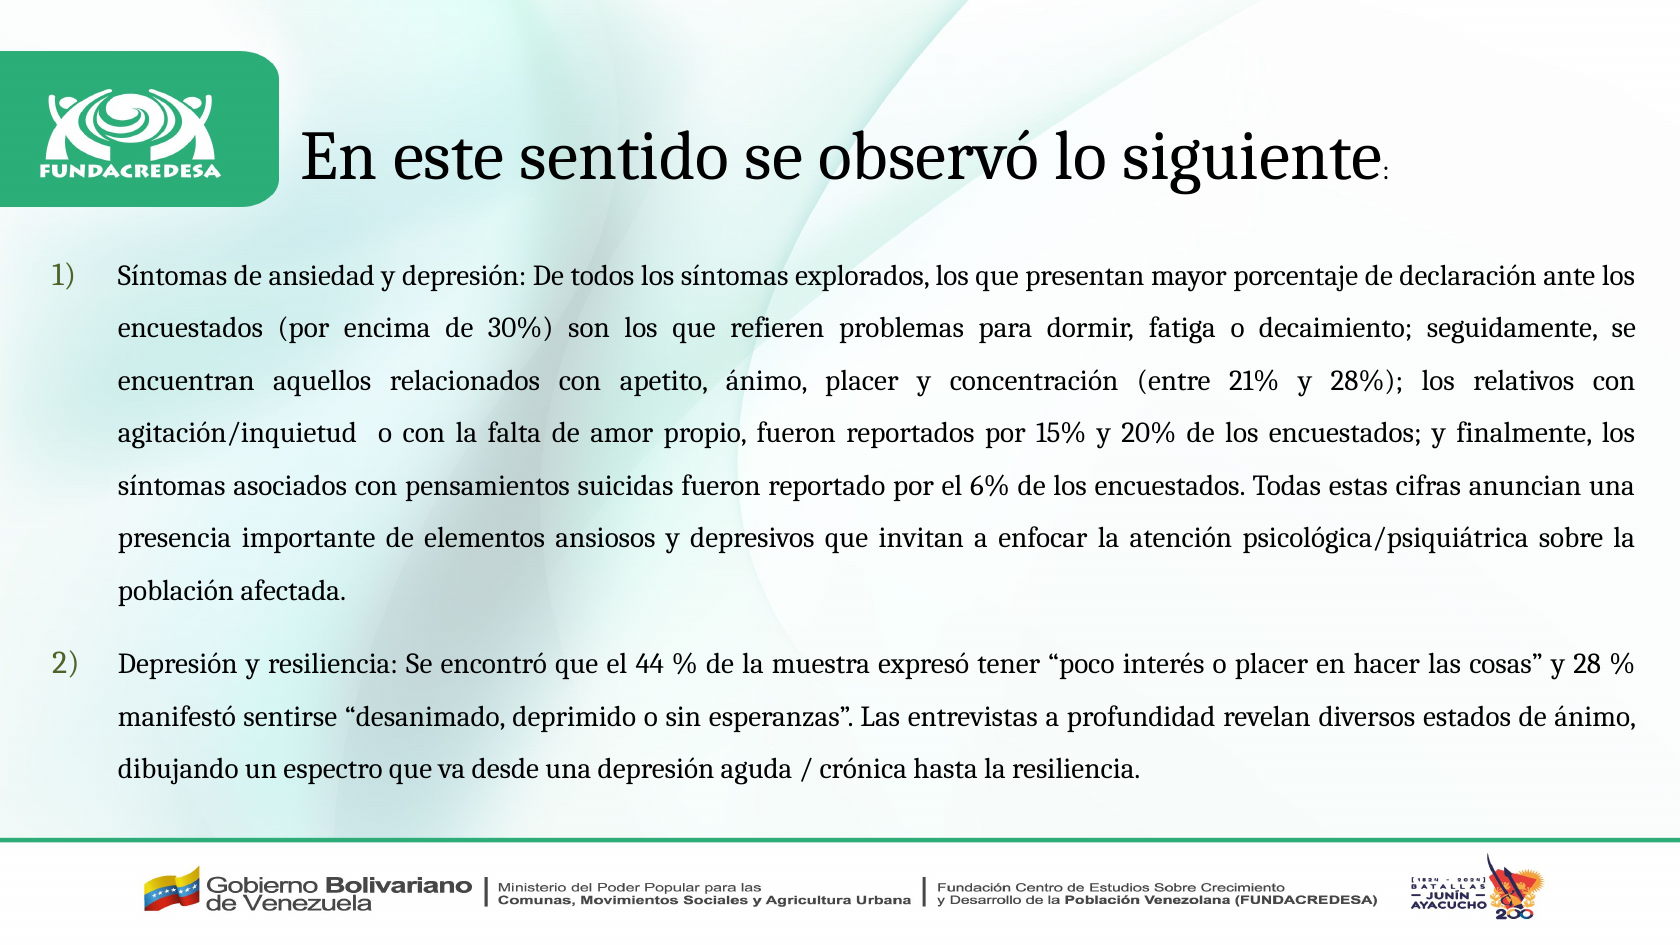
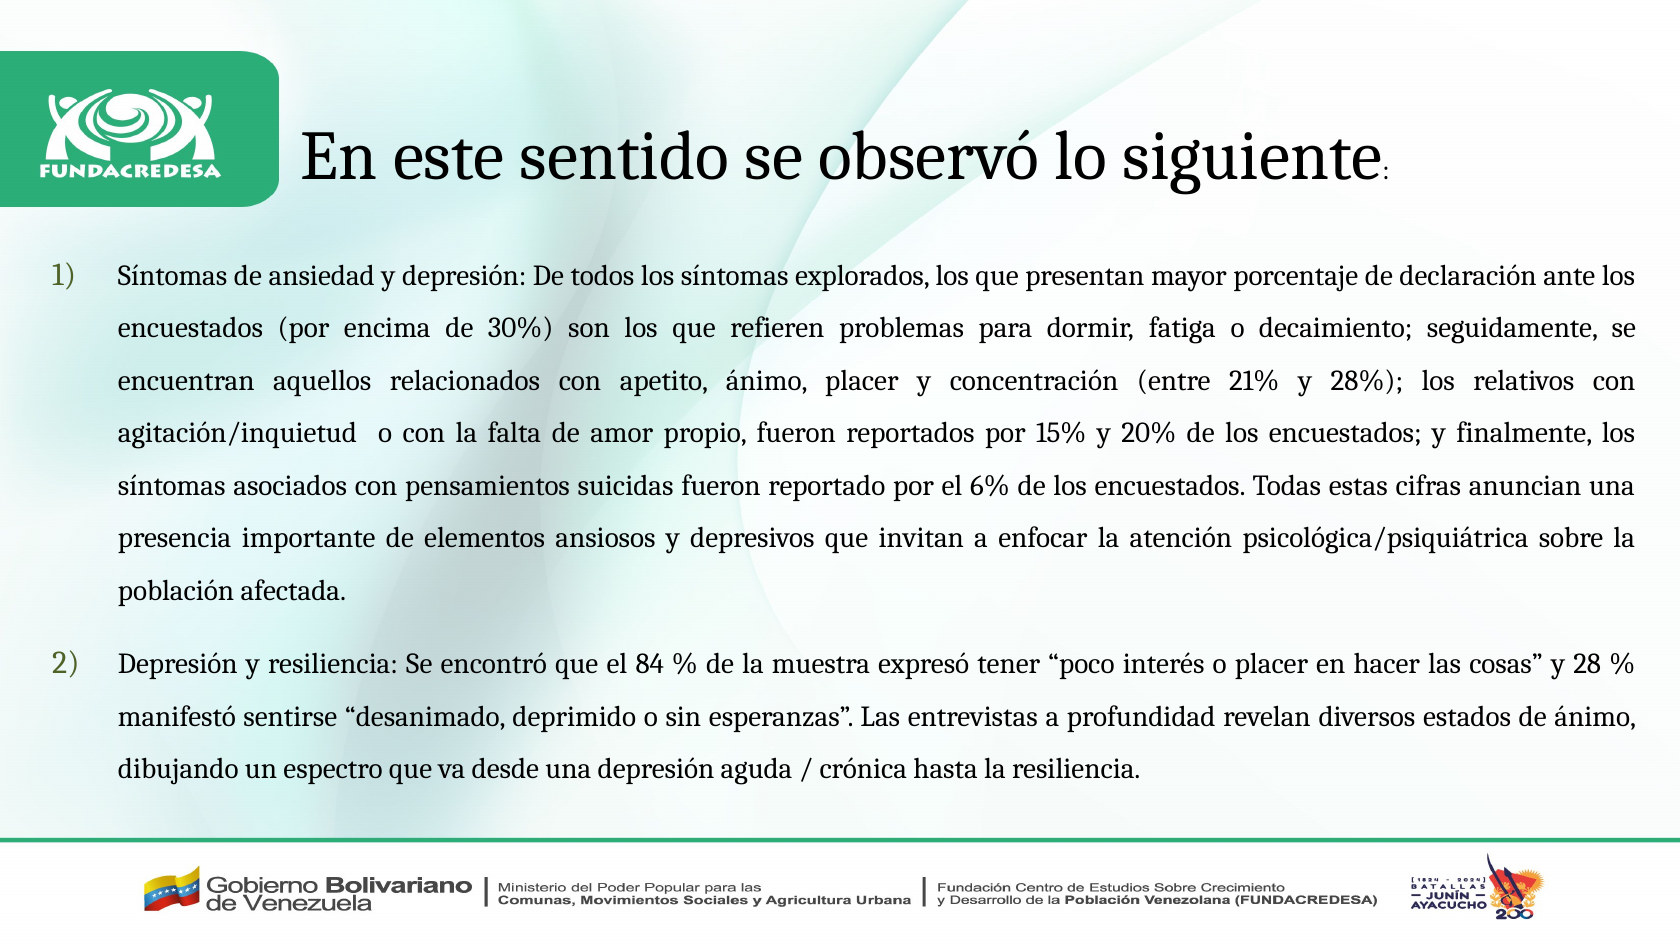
44: 44 -> 84 (650, 664)
